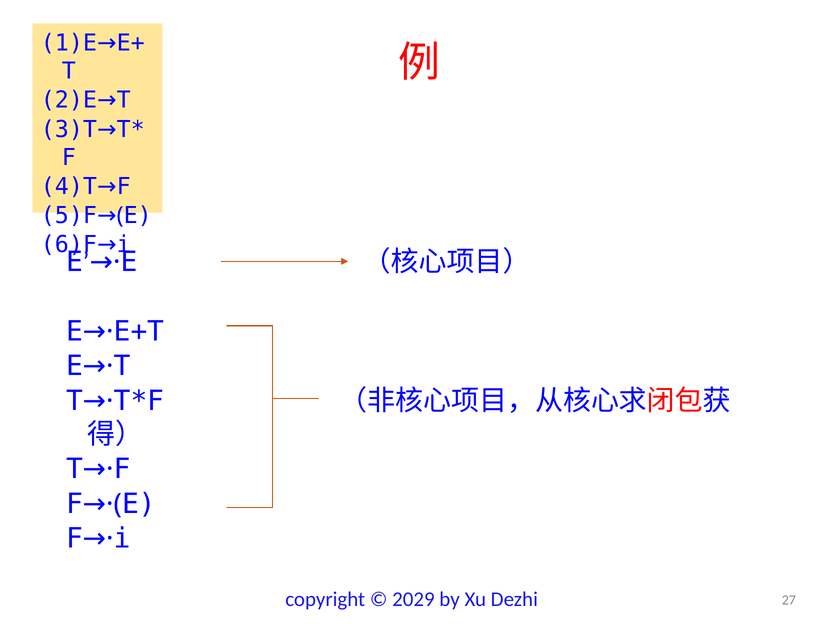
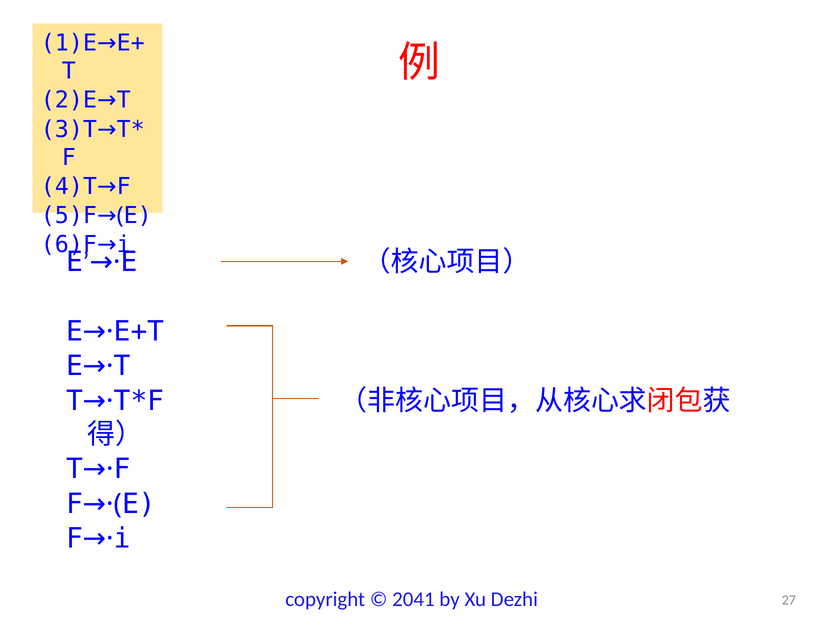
2029: 2029 -> 2041 (413, 599)
